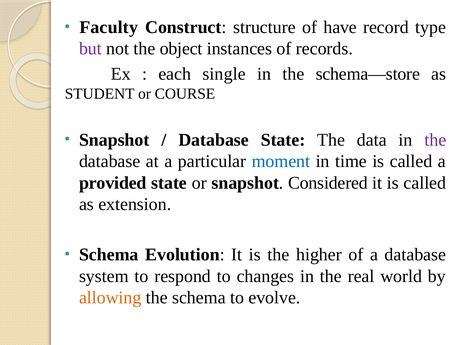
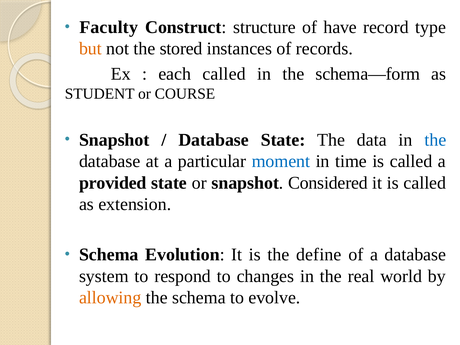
but colour: purple -> orange (90, 49)
object: object -> stored (181, 49)
each single: single -> called (224, 74)
schema—store: schema—store -> schema—form (368, 74)
the colour: purple -> blue (435, 140)
higher: higher -> define (319, 255)
